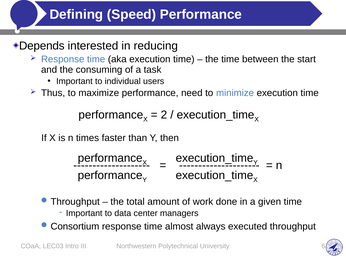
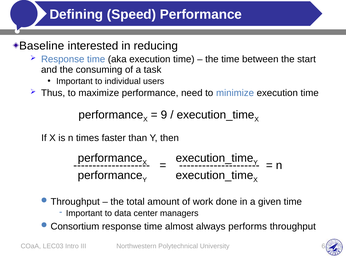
Depends: Depends -> Baseline (42, 46)
2: 2 -> 9 (164, 115)
executed: executed -> performs (248, 227)
